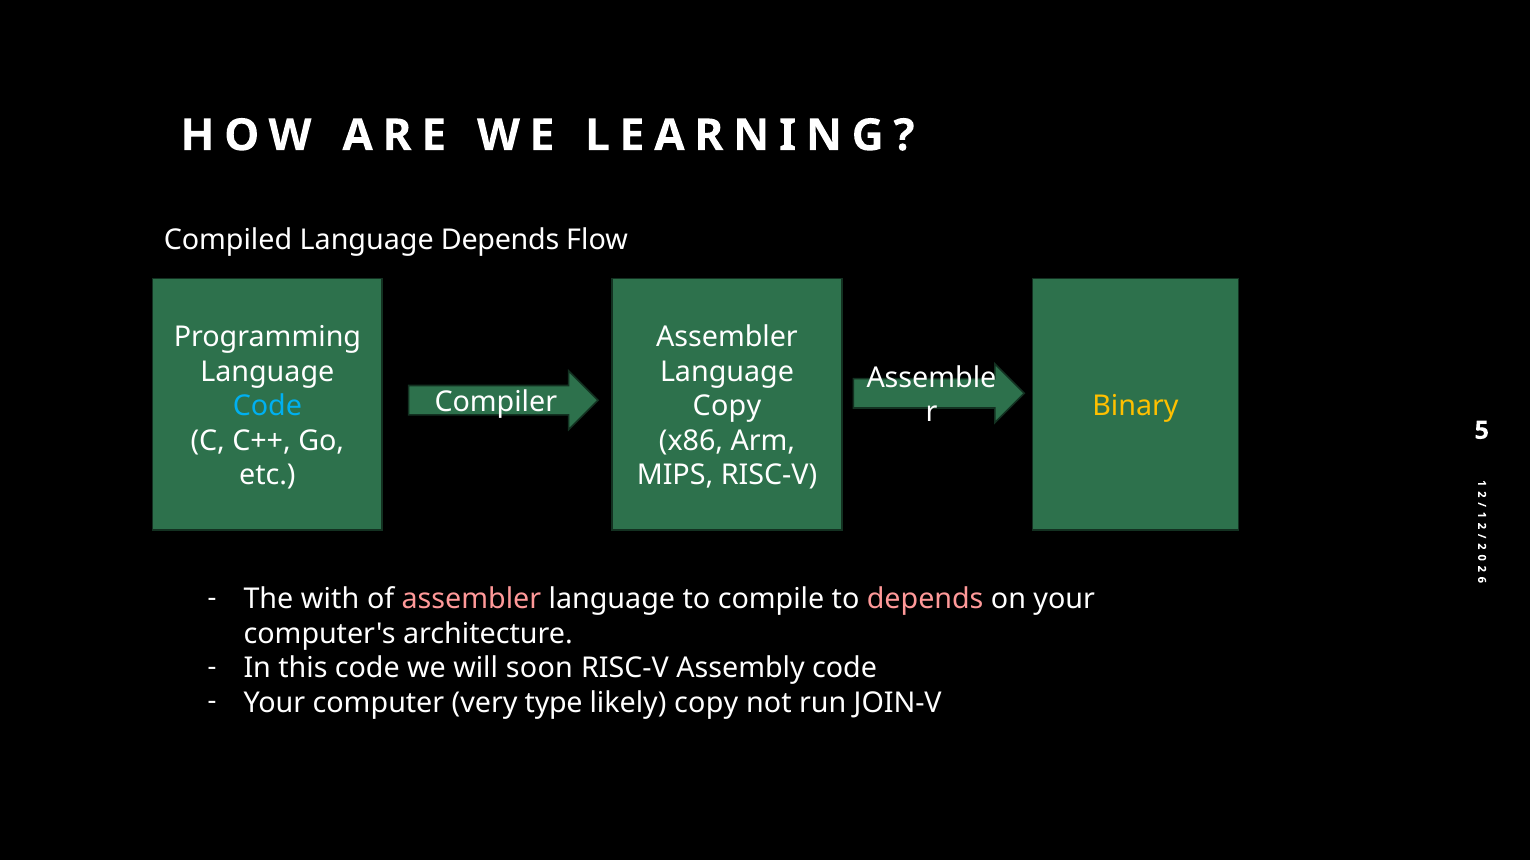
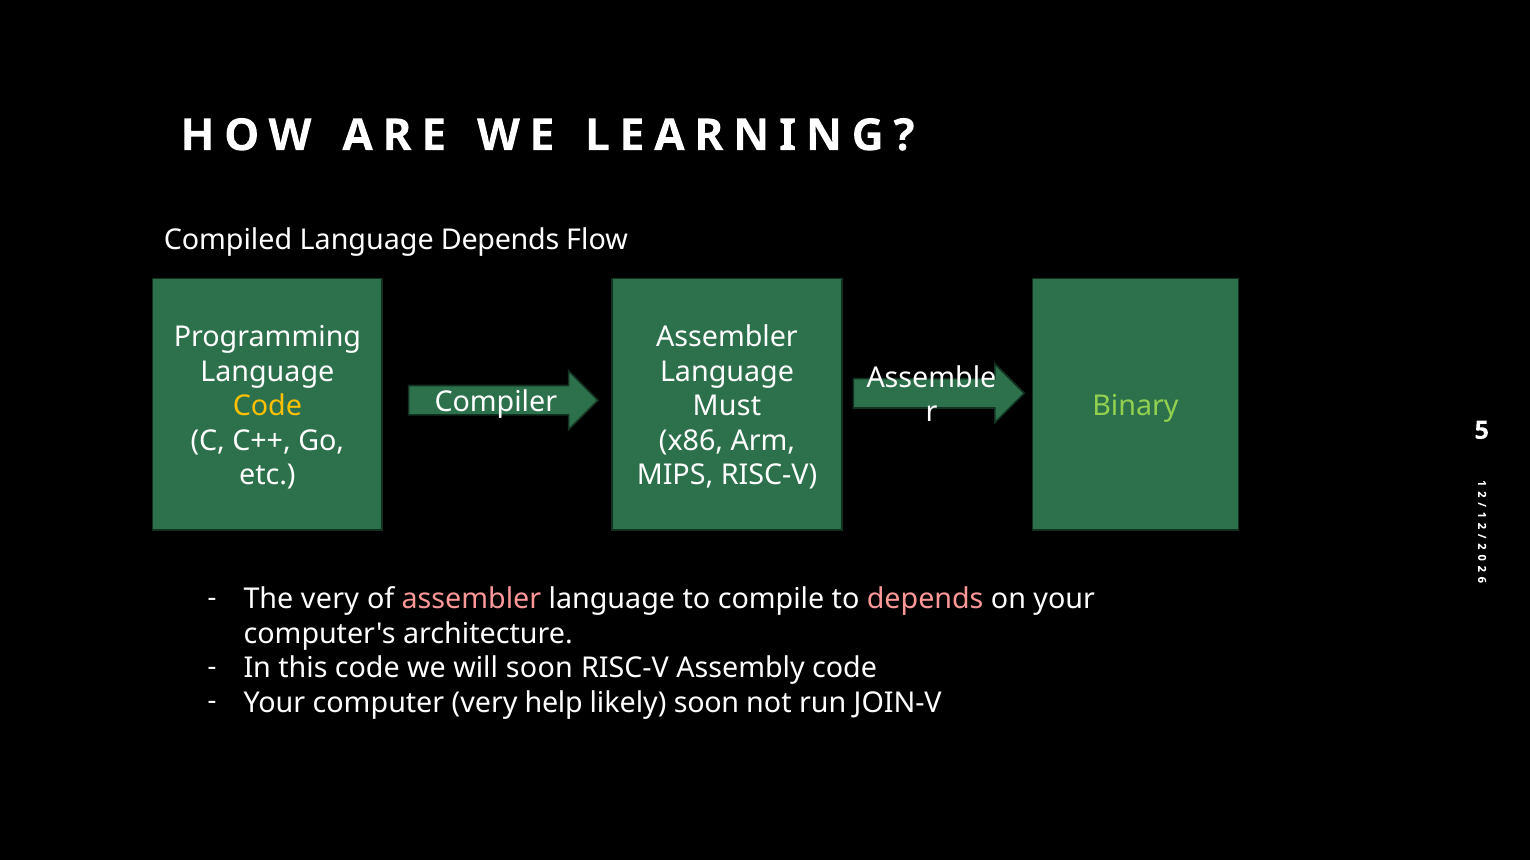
Code colour: light blue -> yellow (267, 406)
Copy: Copy -> Must (727, 406)
Binary colour: yellow -> light green (1135, 406)
The with: with -> very (330, 600)
type: type -> help (554, 703)
likely copy: copy -> soon (706, 703)
